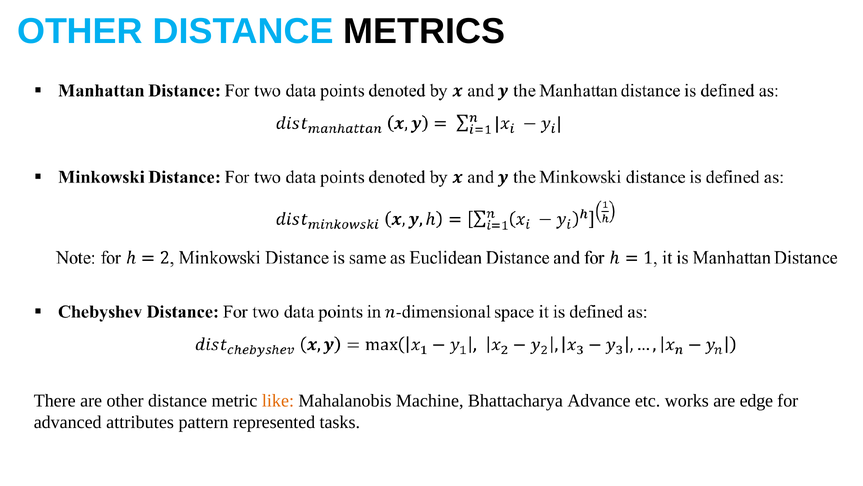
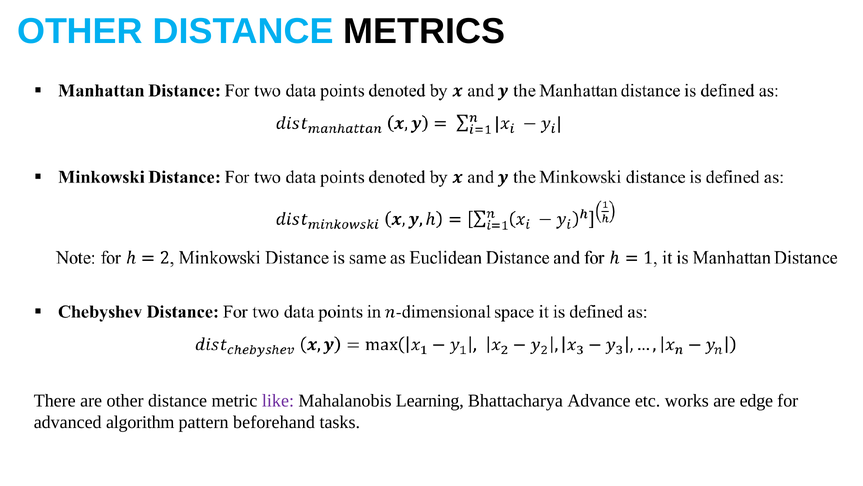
like colour: orange -> purple (278, 400)
Machine: Machine -> Learning (430, 400)
attributes: attributes -> algorithm (140, 422)
represented: represented -> beforehand (274, 422)
